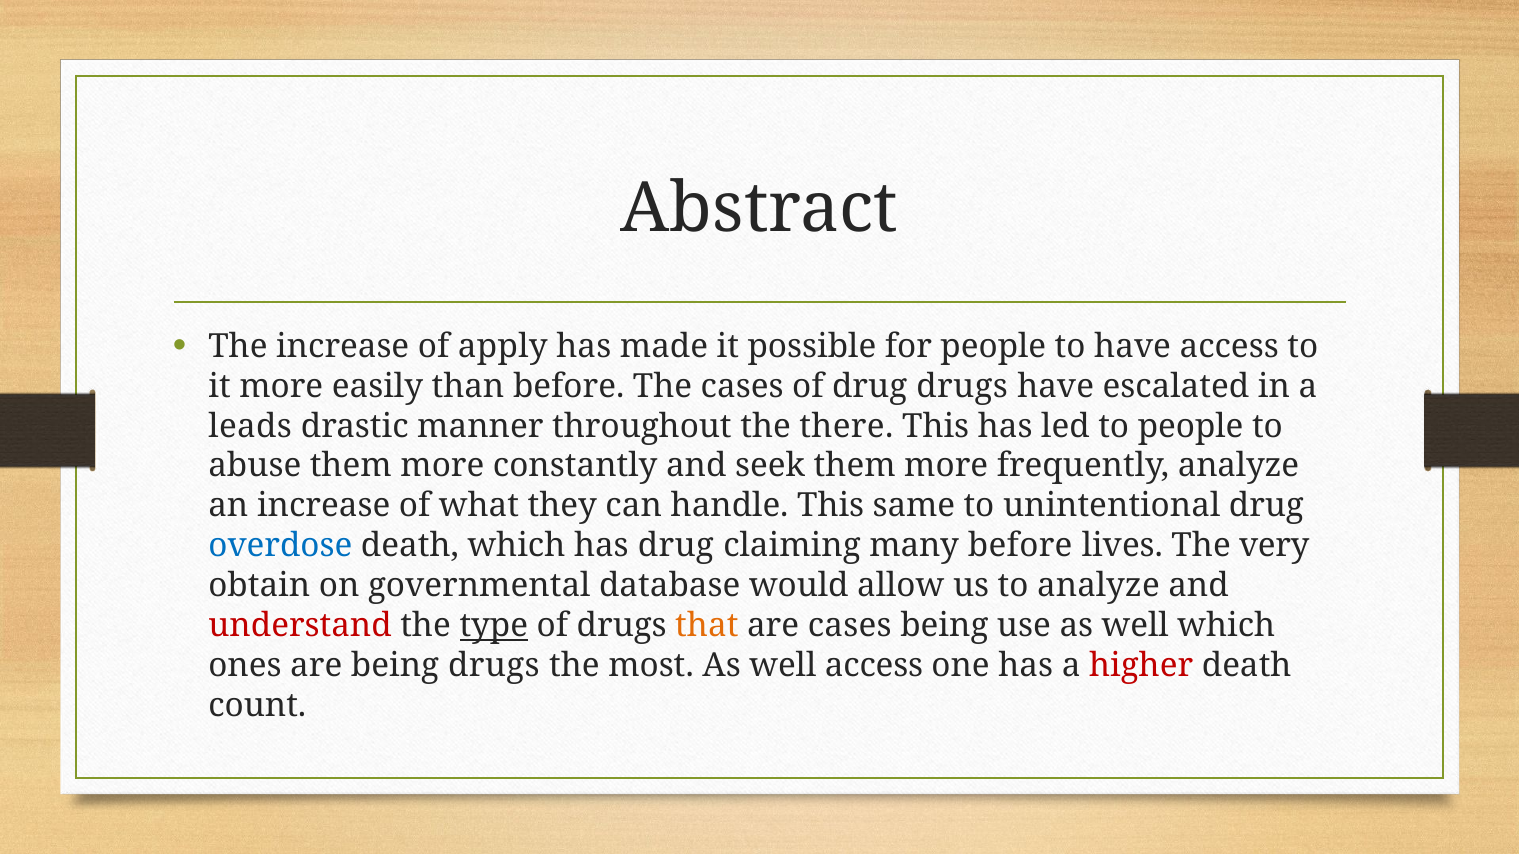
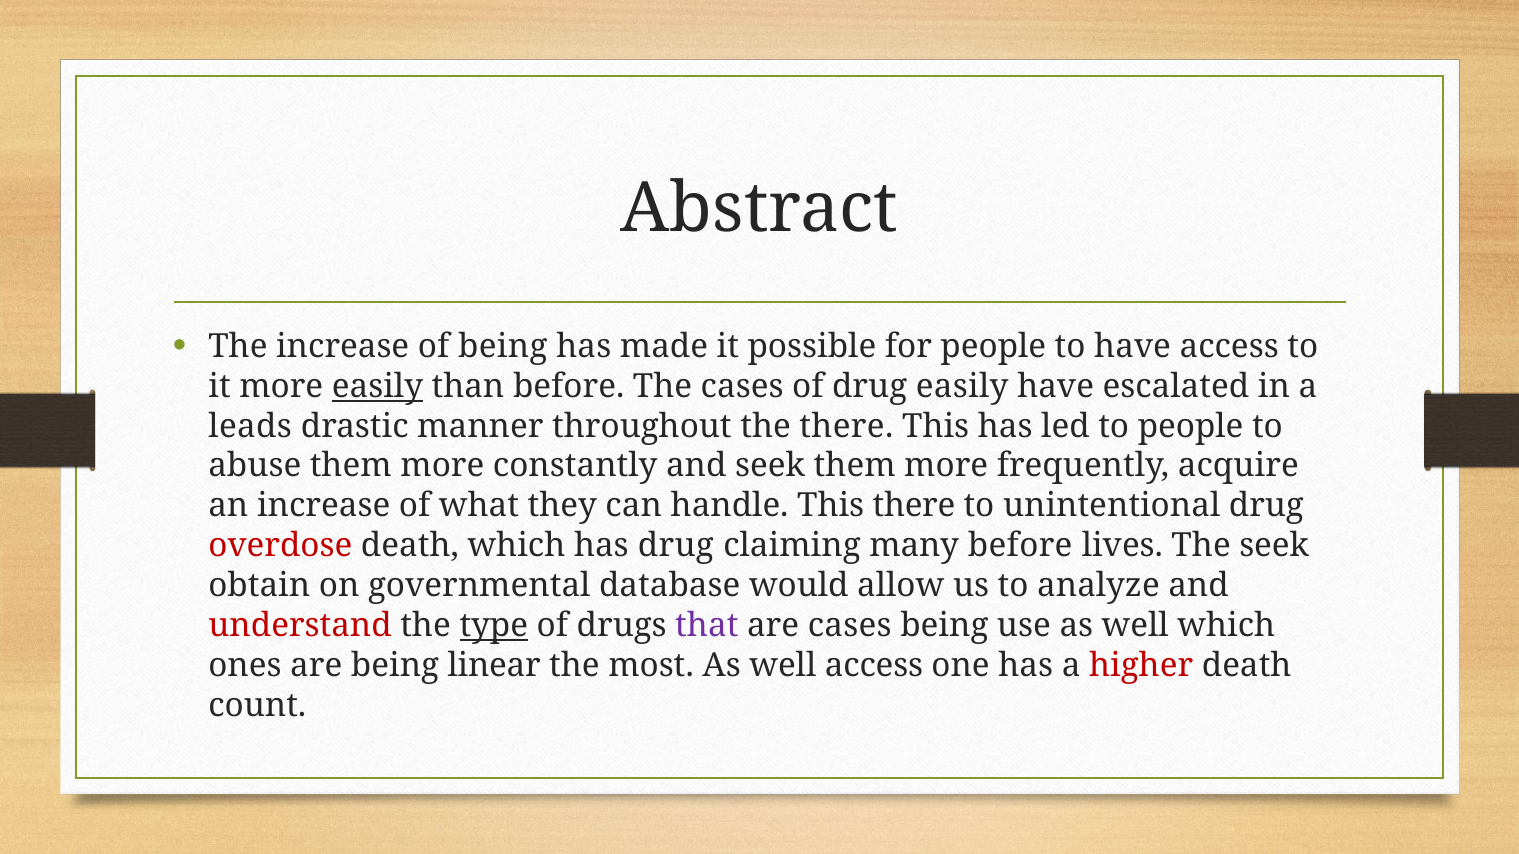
of apply: apply -> being (503, 347)
easily underline: none -> present (377, 386)
drug drugs: drugs -> easily (962, 386)
frequently analyze: analyze -> acquire (1238, 466)
This same: same -> there (914, 506)
overdose colour: blue -> red (280, 546)
The very: very -> seek (1274, 546)
that colour: orange -> purple (707, 626)
being drugs: drugs -> linear (494, 666)
